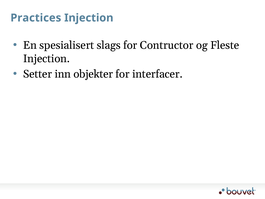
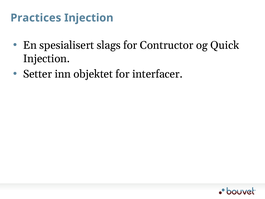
Fleste: Fleste -> Quick (225, 45)
objekter: objekter -> objektet (93, 74)
